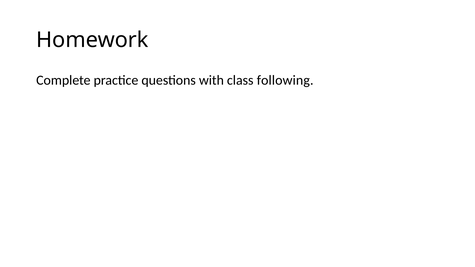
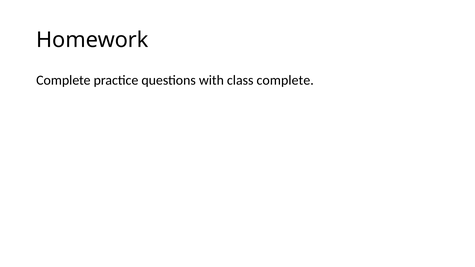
class following: following -> complete (285, 80)
